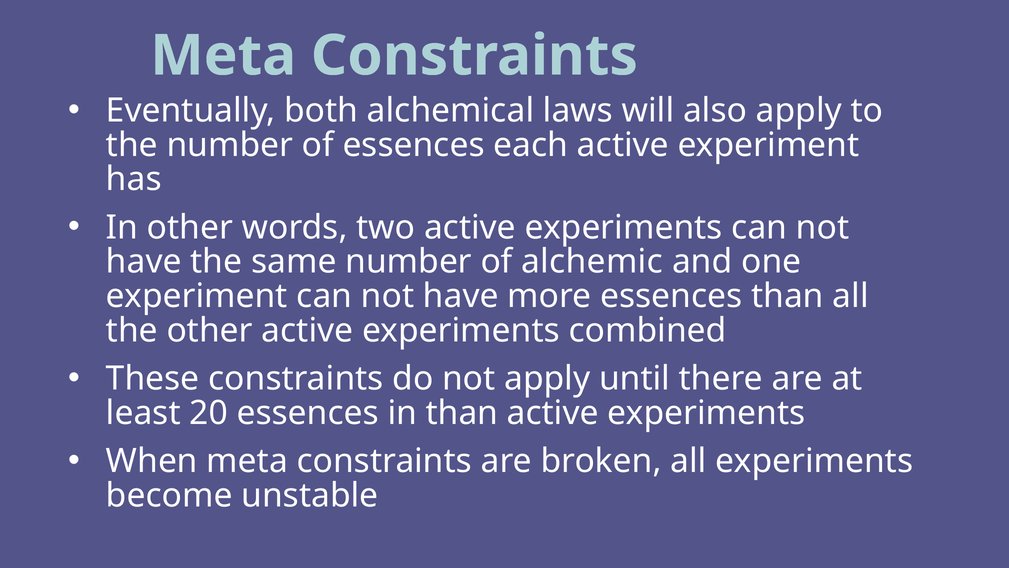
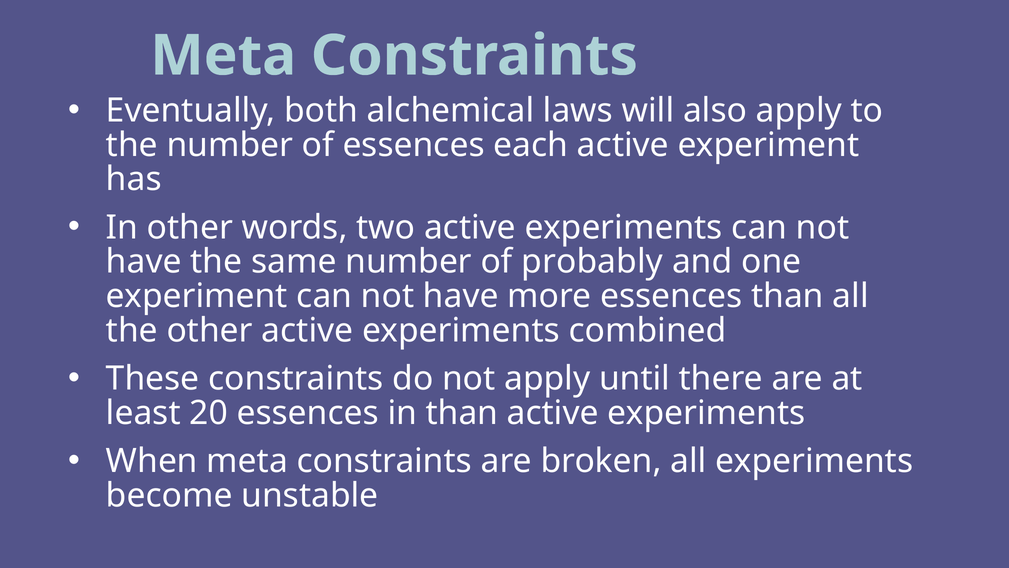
alchemic: alchemic -> probably (592, 262)
